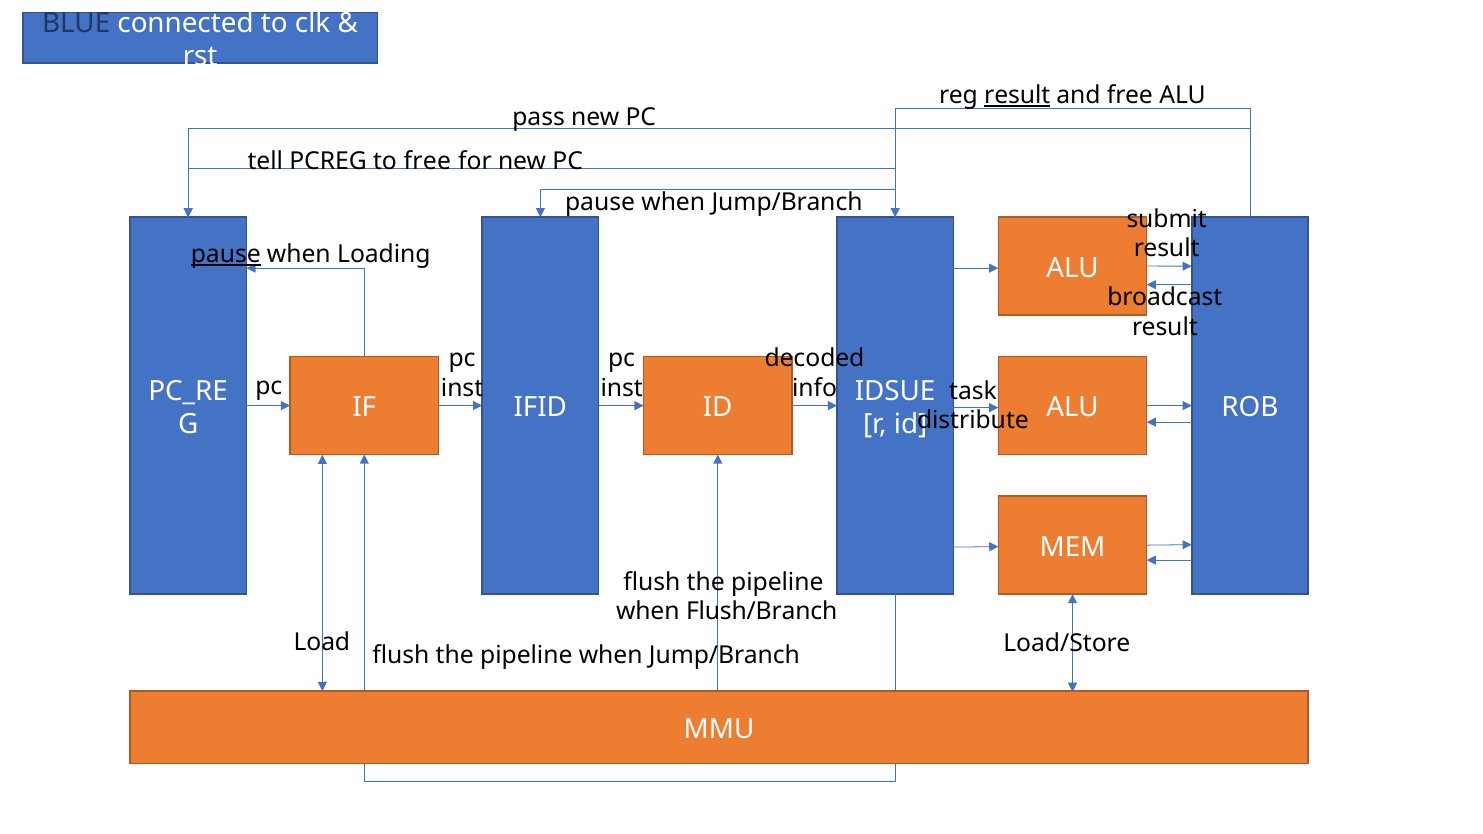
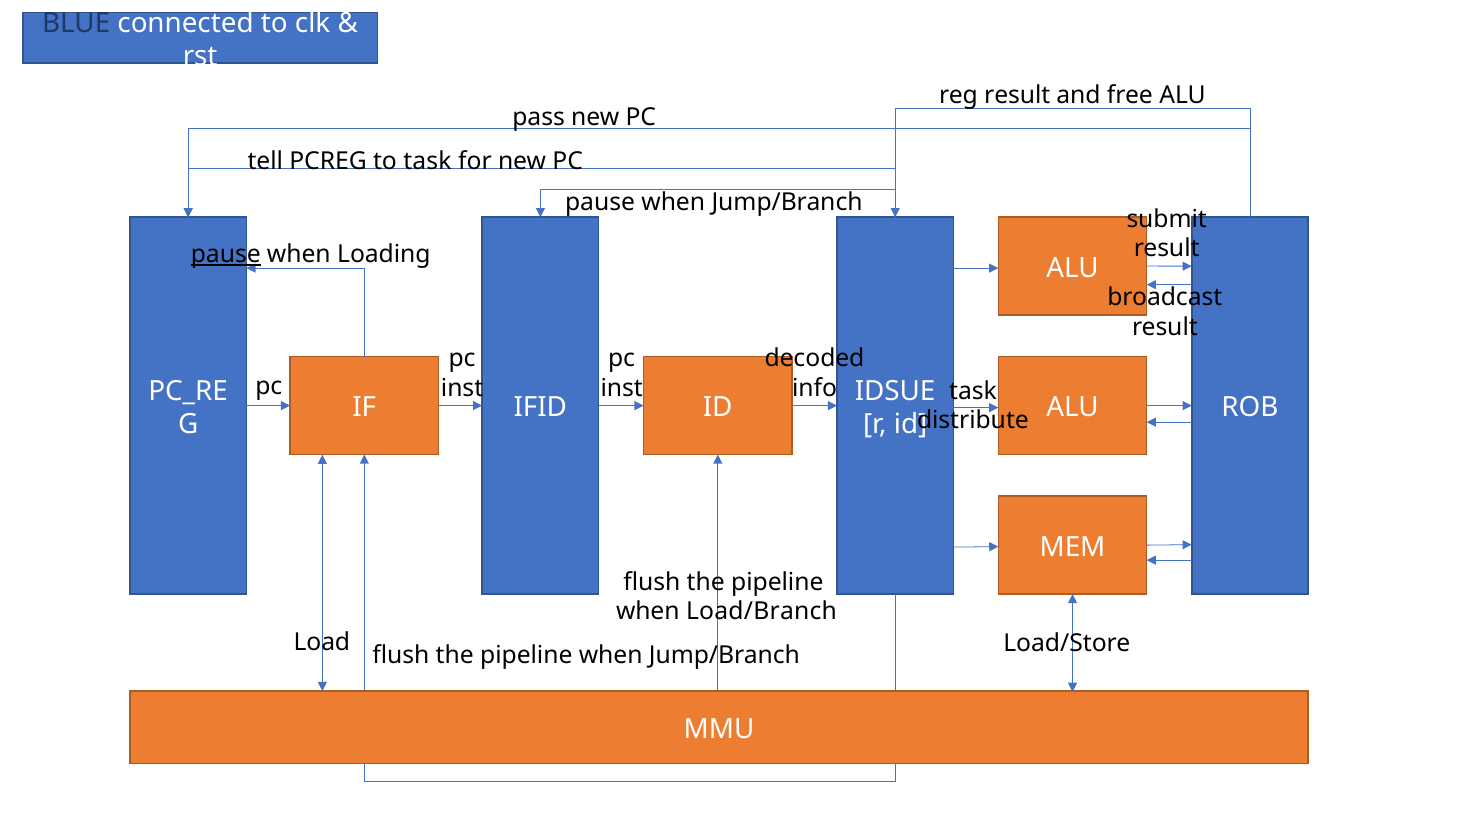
result underline: present -> none (1017, 95)
to free: free -> task (427, 161)
Flush/Branch: Flush/Branch -> Load/Branch (761, 612)
